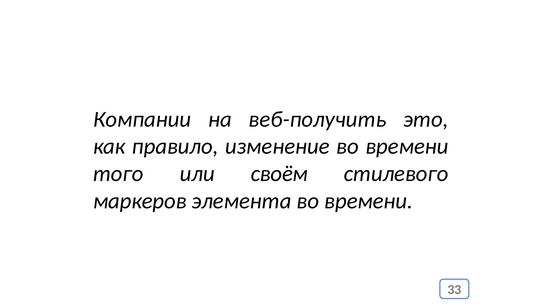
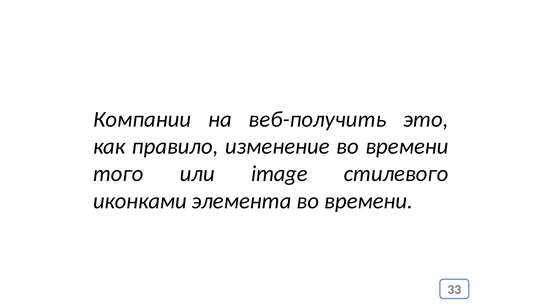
своём: своём -> image (279, 173)
маркеров: маркеров -> иконками (140, 201)
